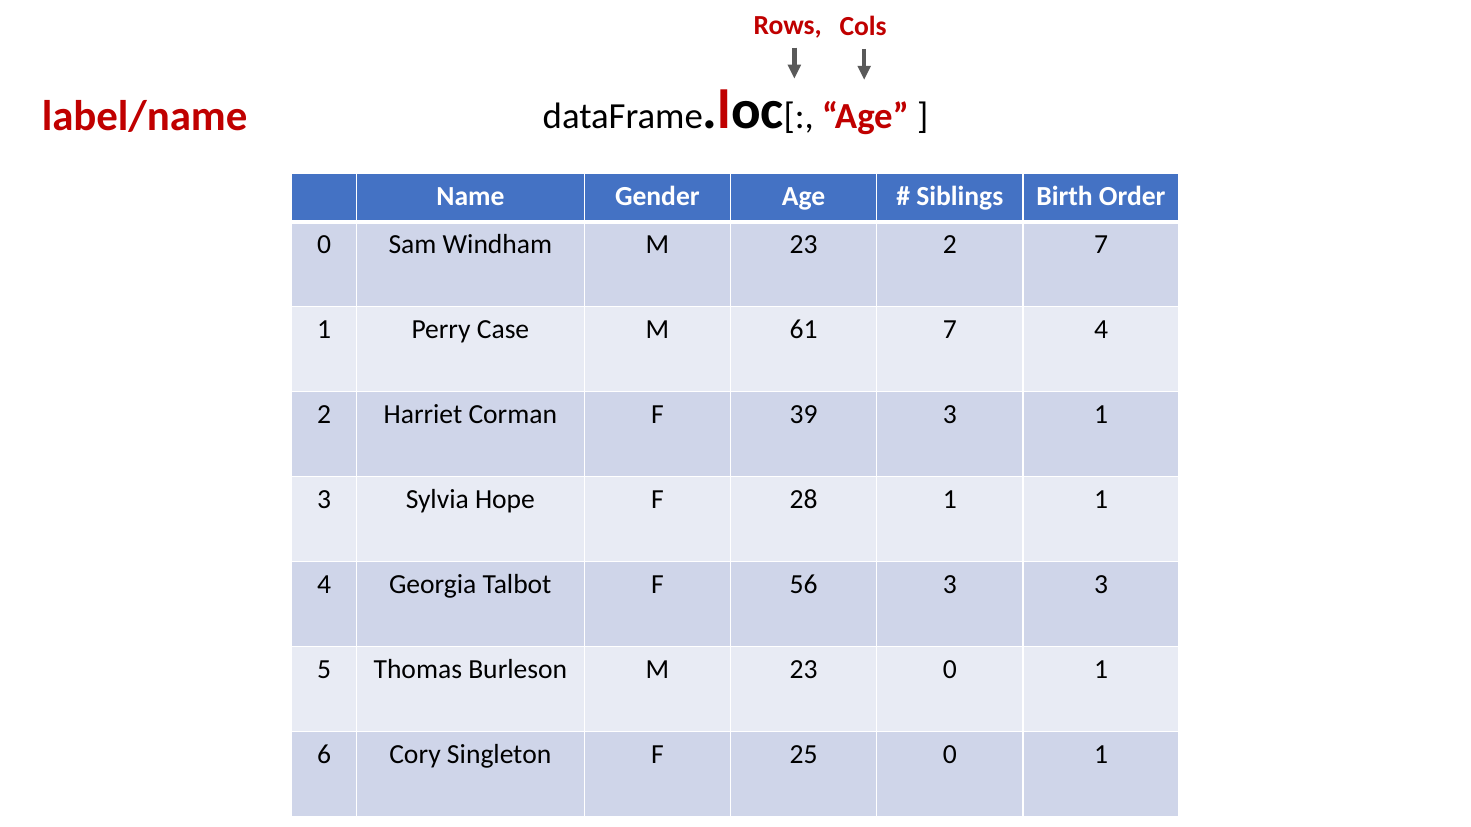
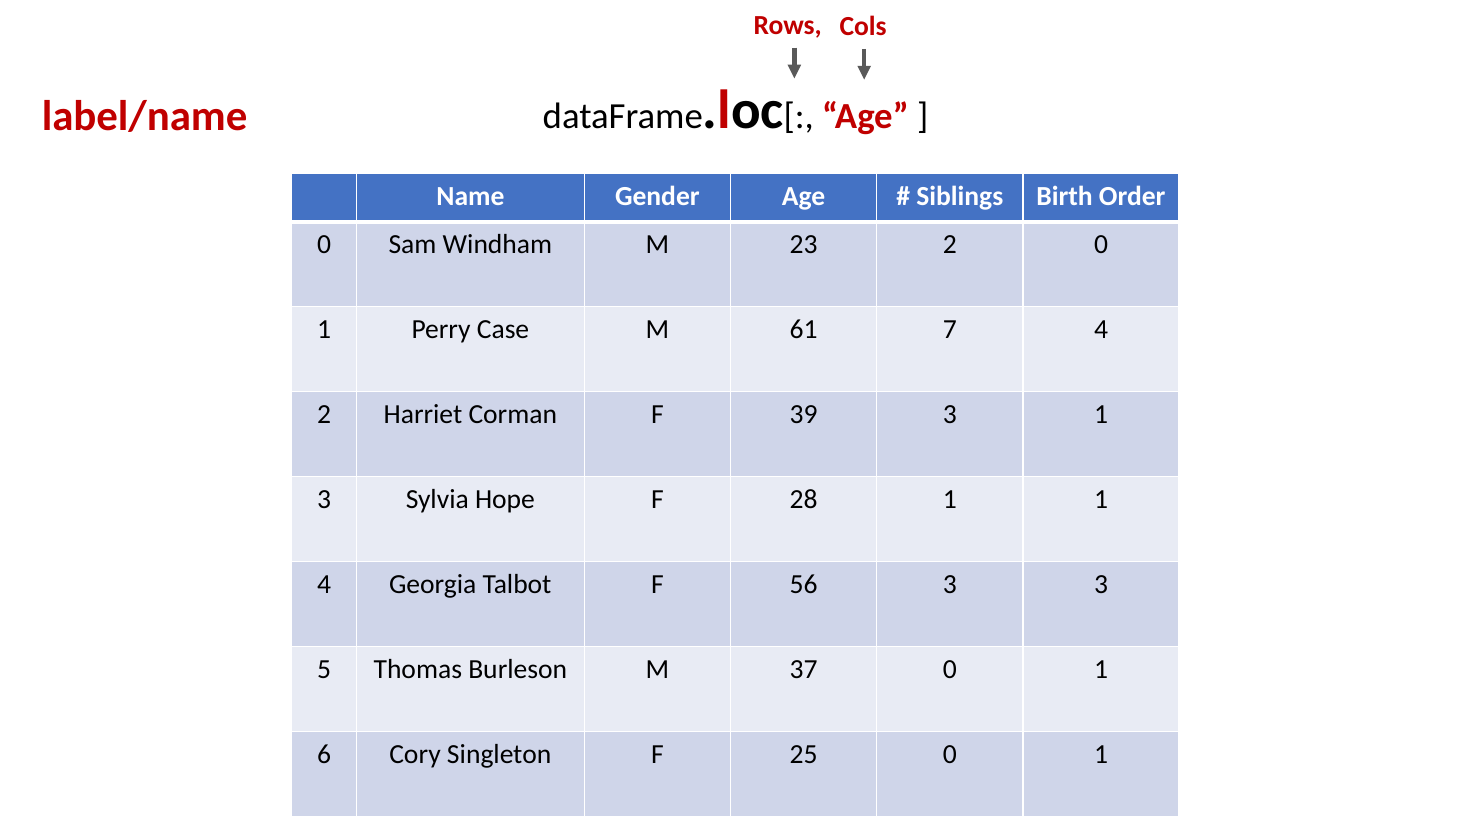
2 7: 7 -> 0 (1101, 245)
Burleson M 23: 23 -> 37 (804, 670)
